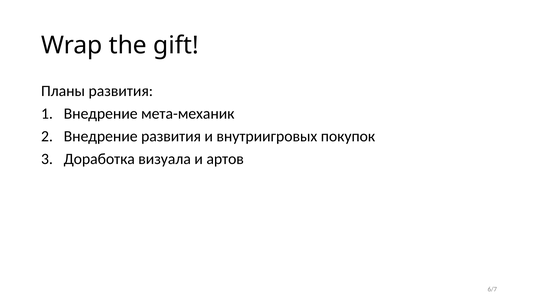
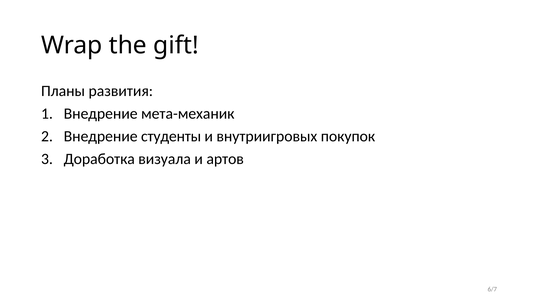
Внедрение развития: развития -> студенты (171, 136)
